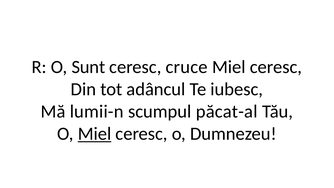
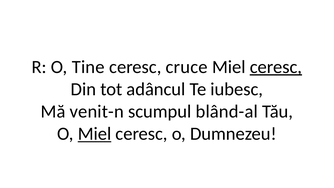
Sunt: Sunt -> Tine (88, 67)
ceresc underline: none -> present (276, 67)
lumii-n: lumii-n -> venit-n (97, 111)
păcat-al: păcat-al -> blând-al (227, 111)
